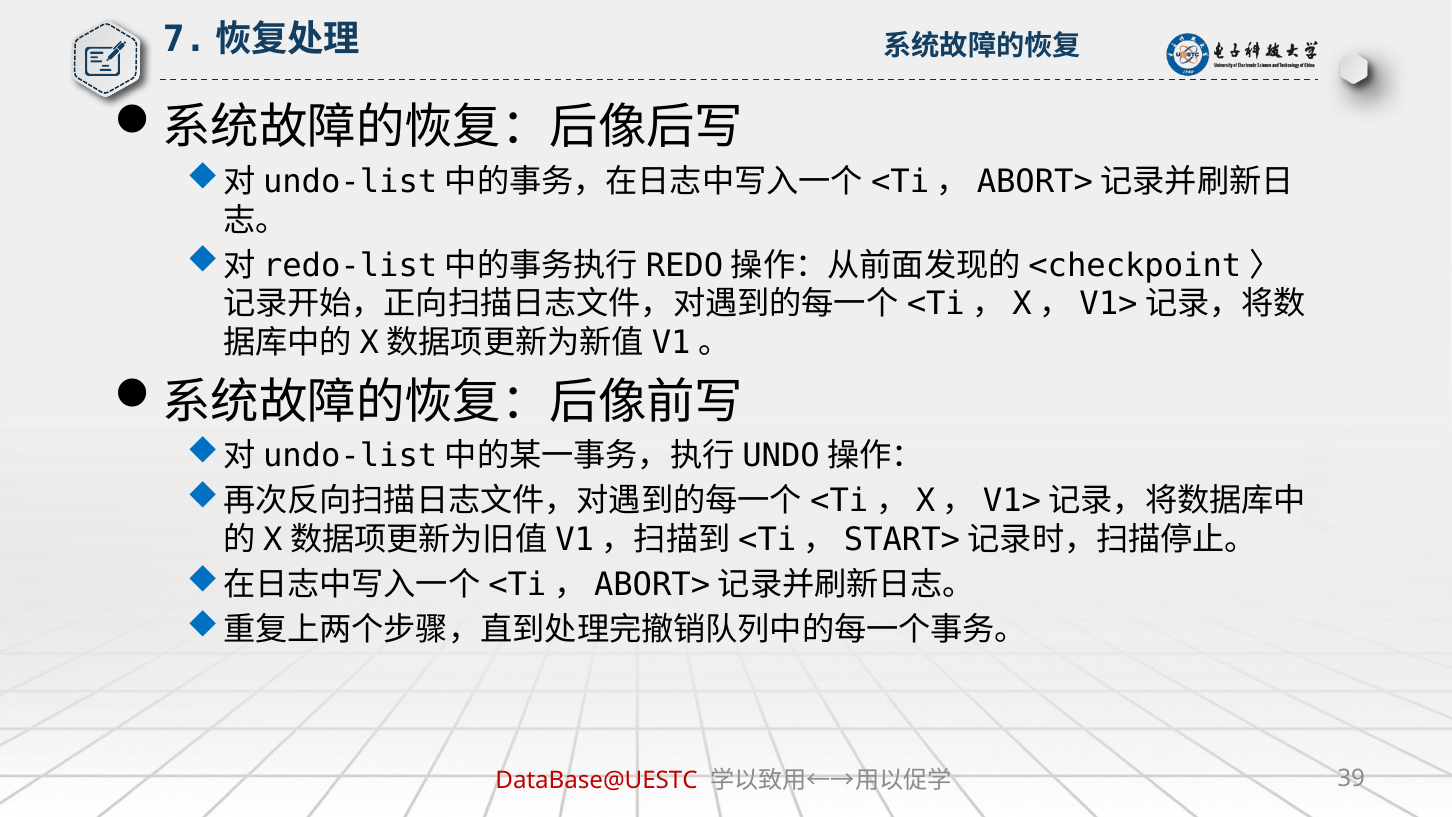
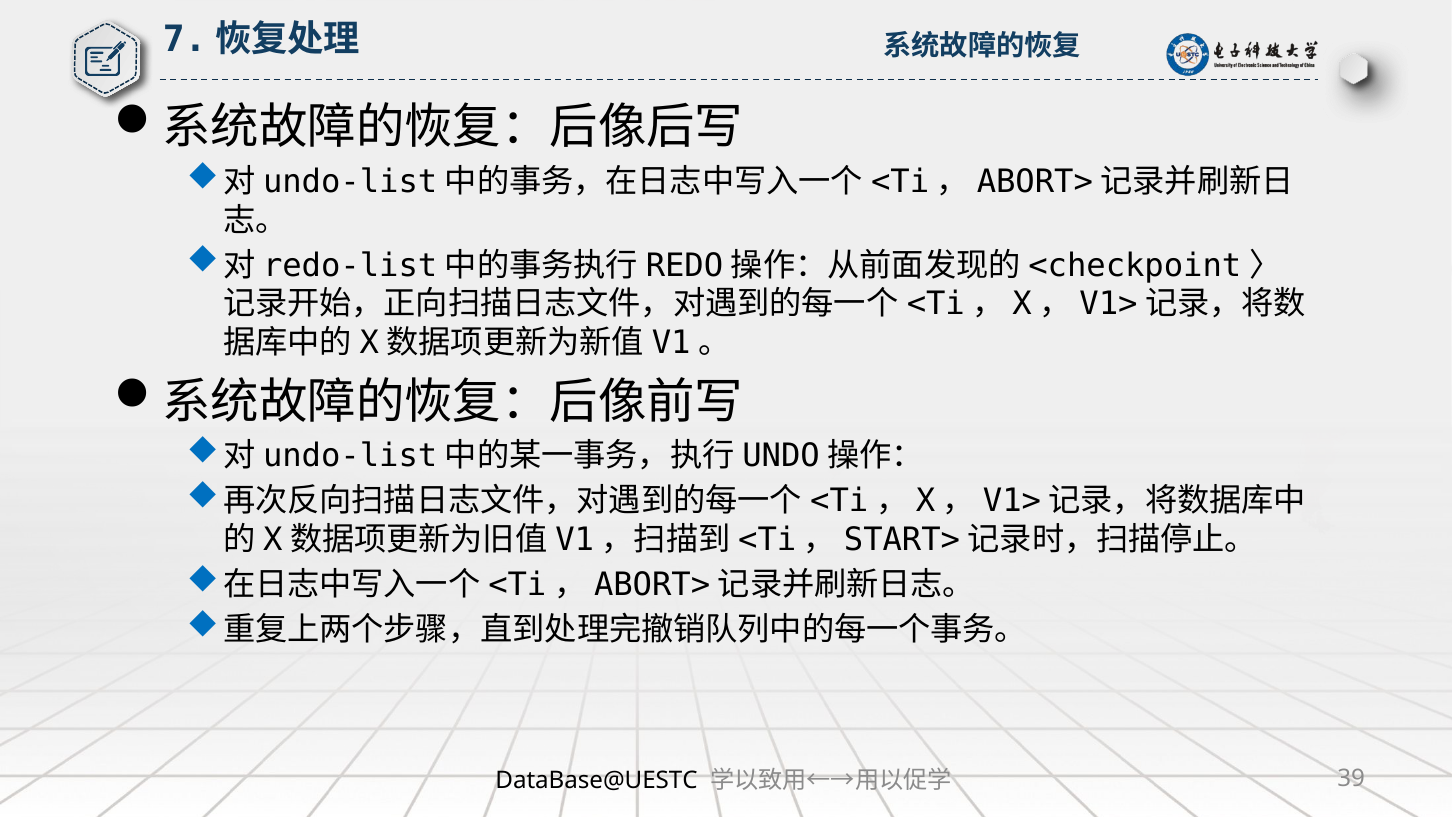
DataBase@UESTC colour: red -> black (597, 781)
